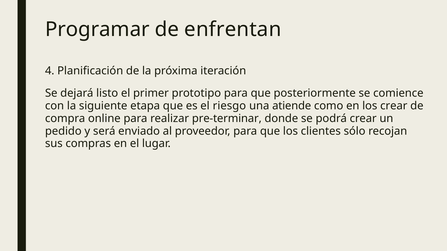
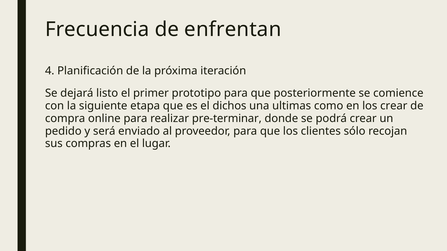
Programar: Programar -> Frecuencia (97, 30)
riesgo: riesgo -> dichos (229, 106)
atiende: atiende -> ultimas (292, 106)
